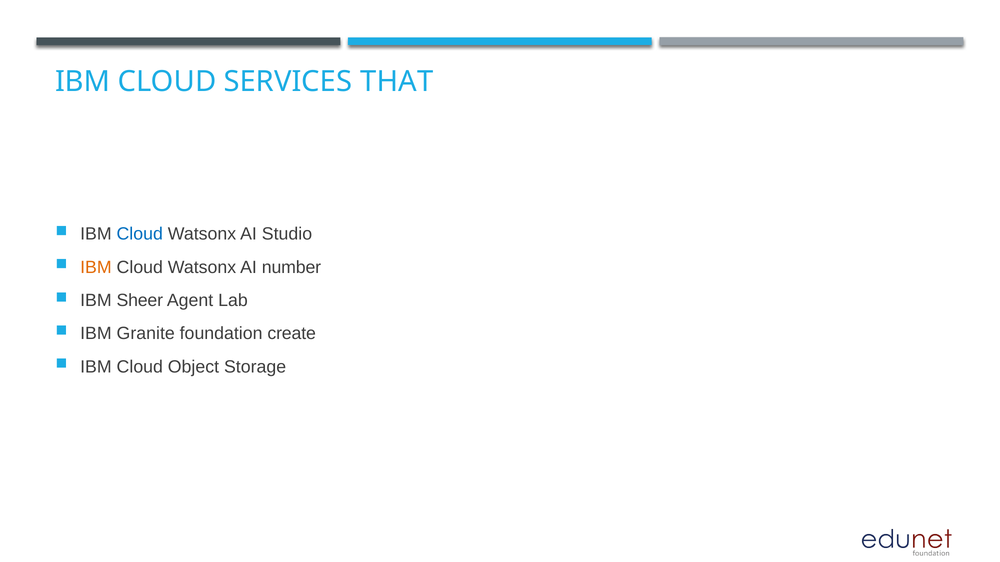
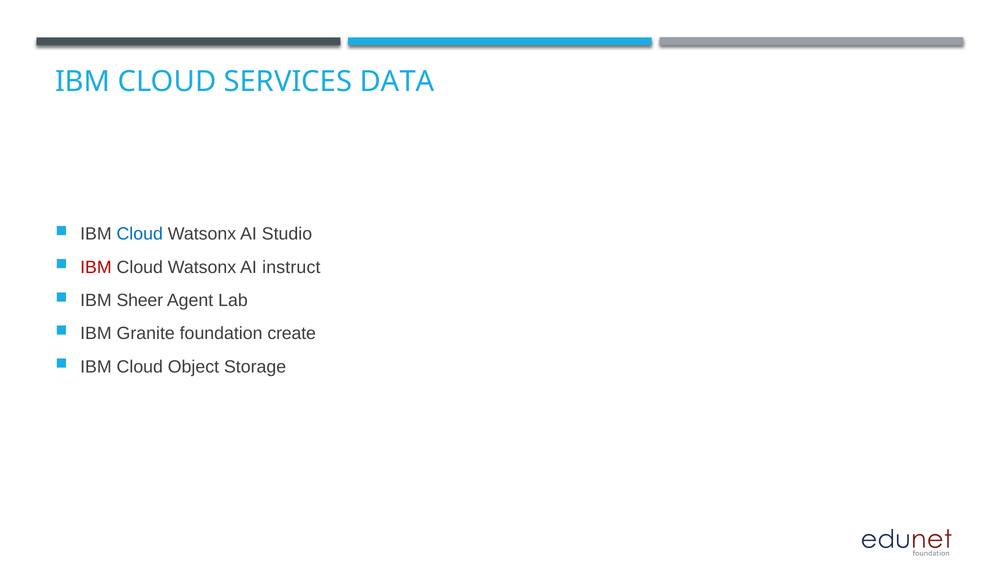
THAT: THAT -> DATA (397, 82)
IBM colour: orange -> red (96, 268)
number: number -> instruct (291, 268)
